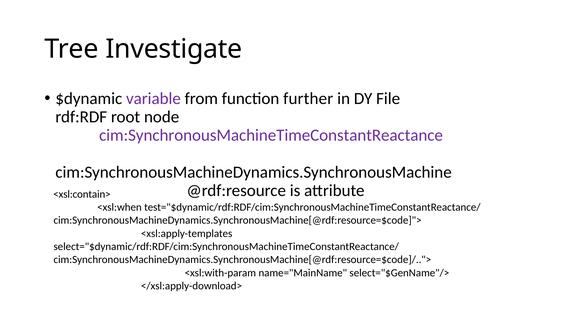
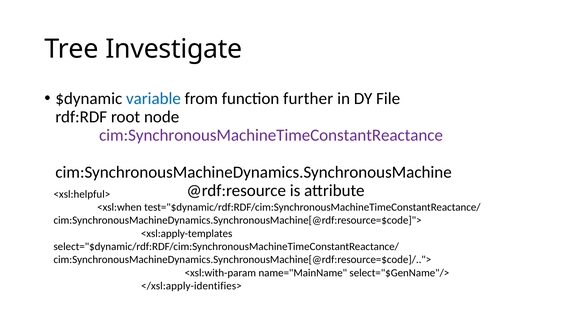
variable colour: purple -> blue (153, 99)
<xsl:contain>: <xsl:contain> -> <xsl:helpful> (82, 194)
</xsl:apply-download>: </xsl:apply-download> -> </xsl:apply-identifies> (191, 286)
